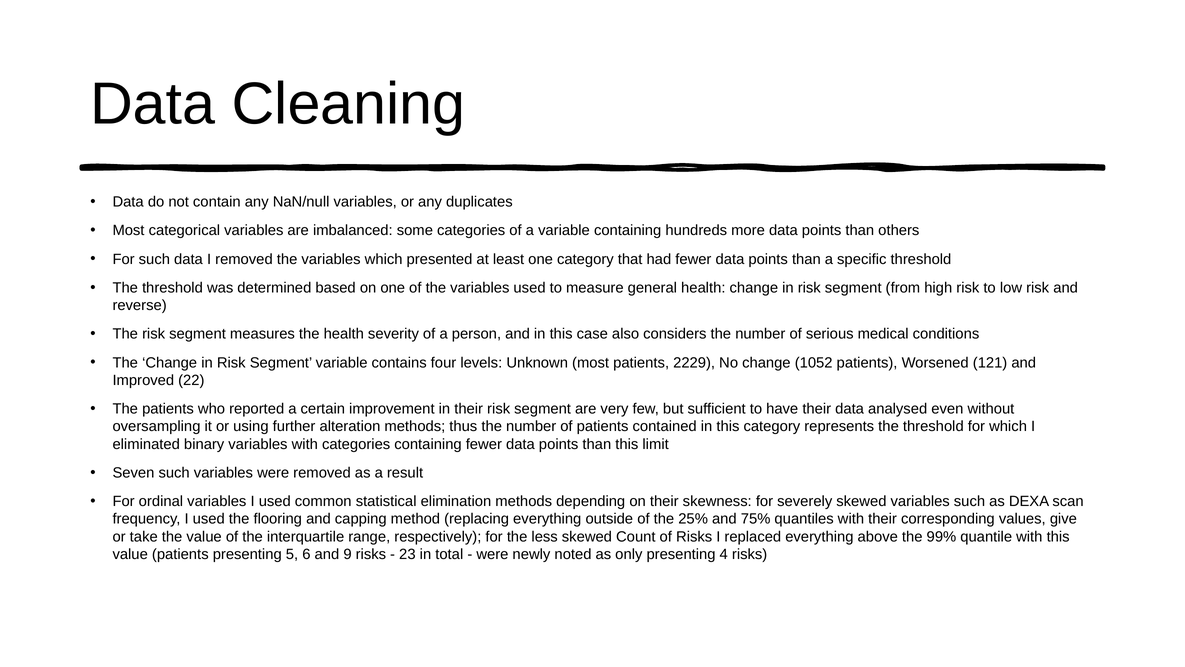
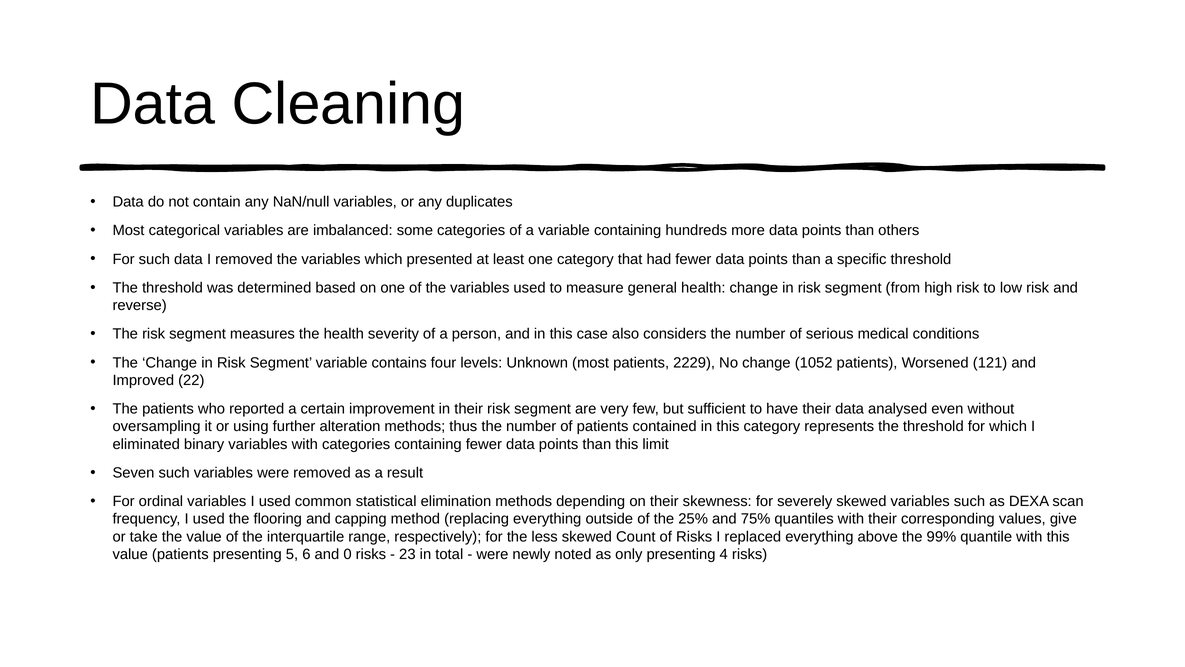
9: 9 -> 0 (348, 554)
